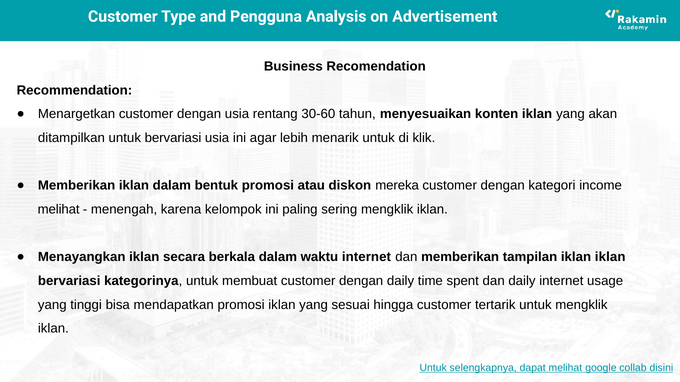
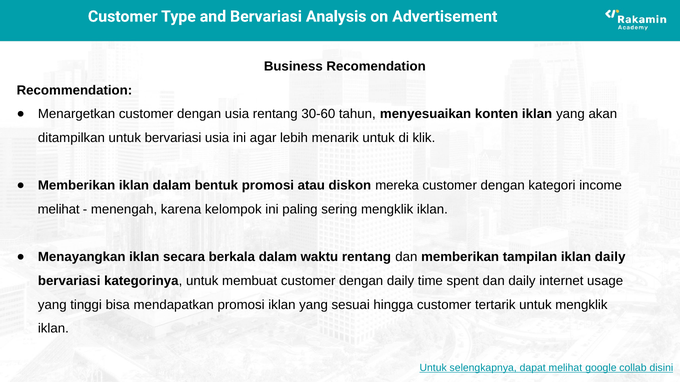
and Pengguna: Pengguna -> Bervariasi (266, 17)
waktu internet: internet -> rentang (366, 257)
iklan iklan: iklan -> daily (610, 257)
